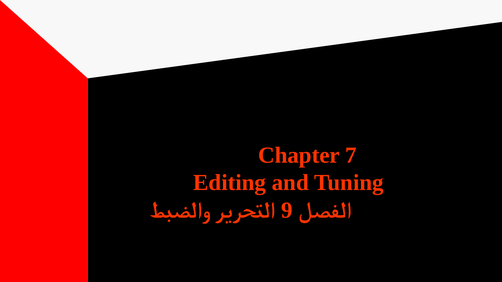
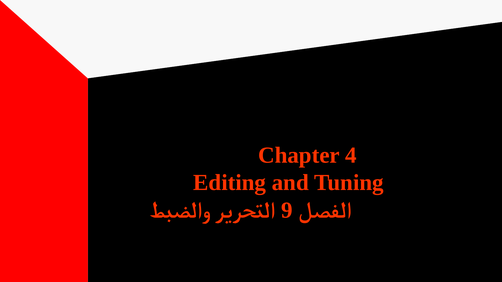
7: 7 -> 4 (351, 155)
